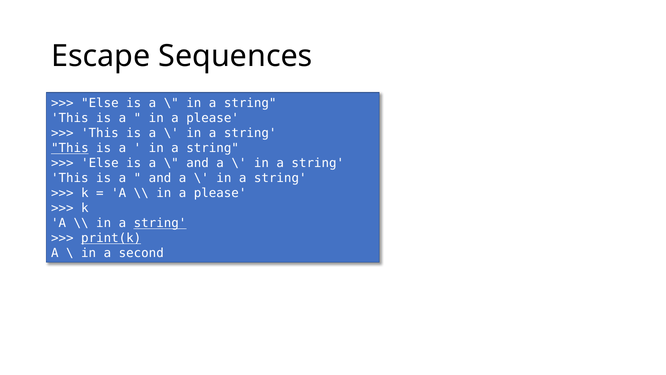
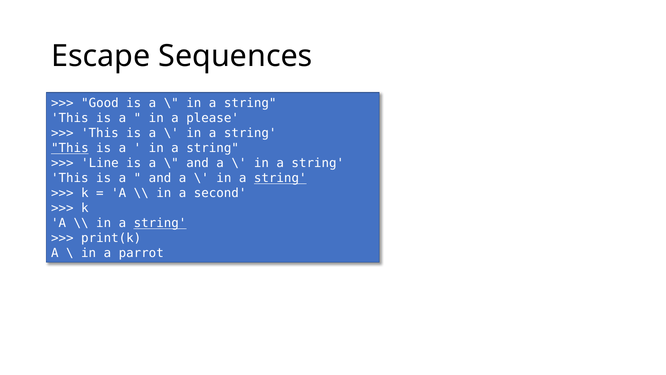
Else: Else -> Good (100, 103)
Else: Else -> Line (100, 163)
string underline: none -> present (280, 178)
please: please -> second (220, 193)
print(k underline: present -> none (111, 238)
second: second -> parrot (141, 253)
